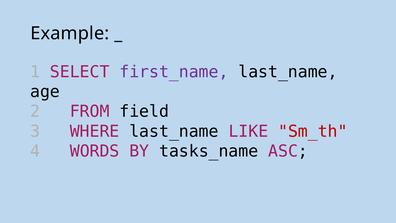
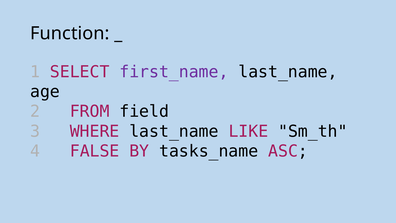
Example: Example -> Function (70, 33)
Sm_th colour: red -> black (313, 131)
WORDS: WORDS -> FALSE (95, 151)
